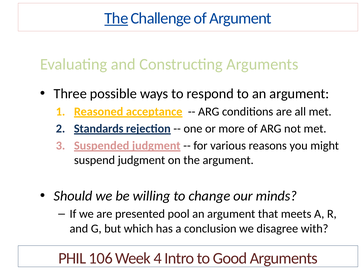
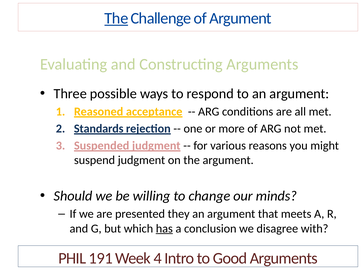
pool: pool -> they (179, 214)
has underline: none -> present (164, 228)
106: 106 -> 191 (101, 258)
